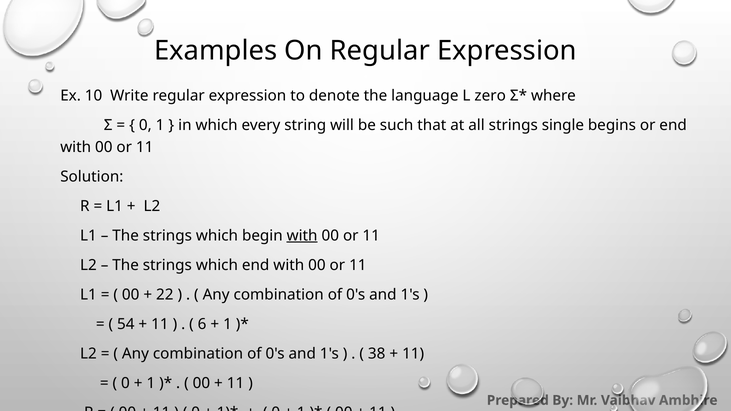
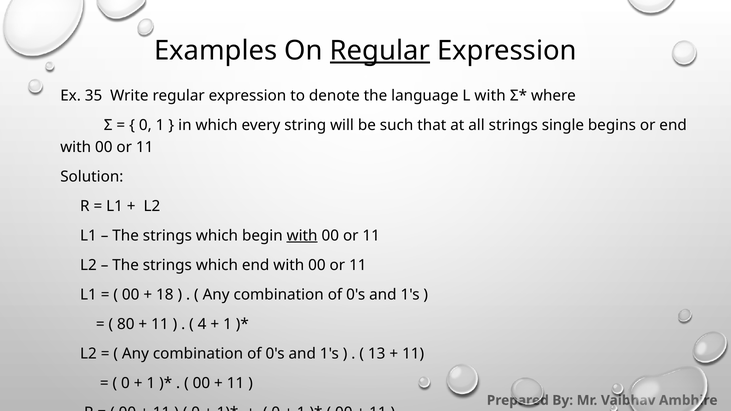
Regular underline: none -> present (380, 51)
10: 10 -> 35 (94, 96)
L zero: zero -> with (490, 96)
22: 22 -> 18 (165, 295)
54: 54 -> 80 (126, 324)
6: 6 -> 4 (202, 324)
38: 38 -> 13 (377, 354)
